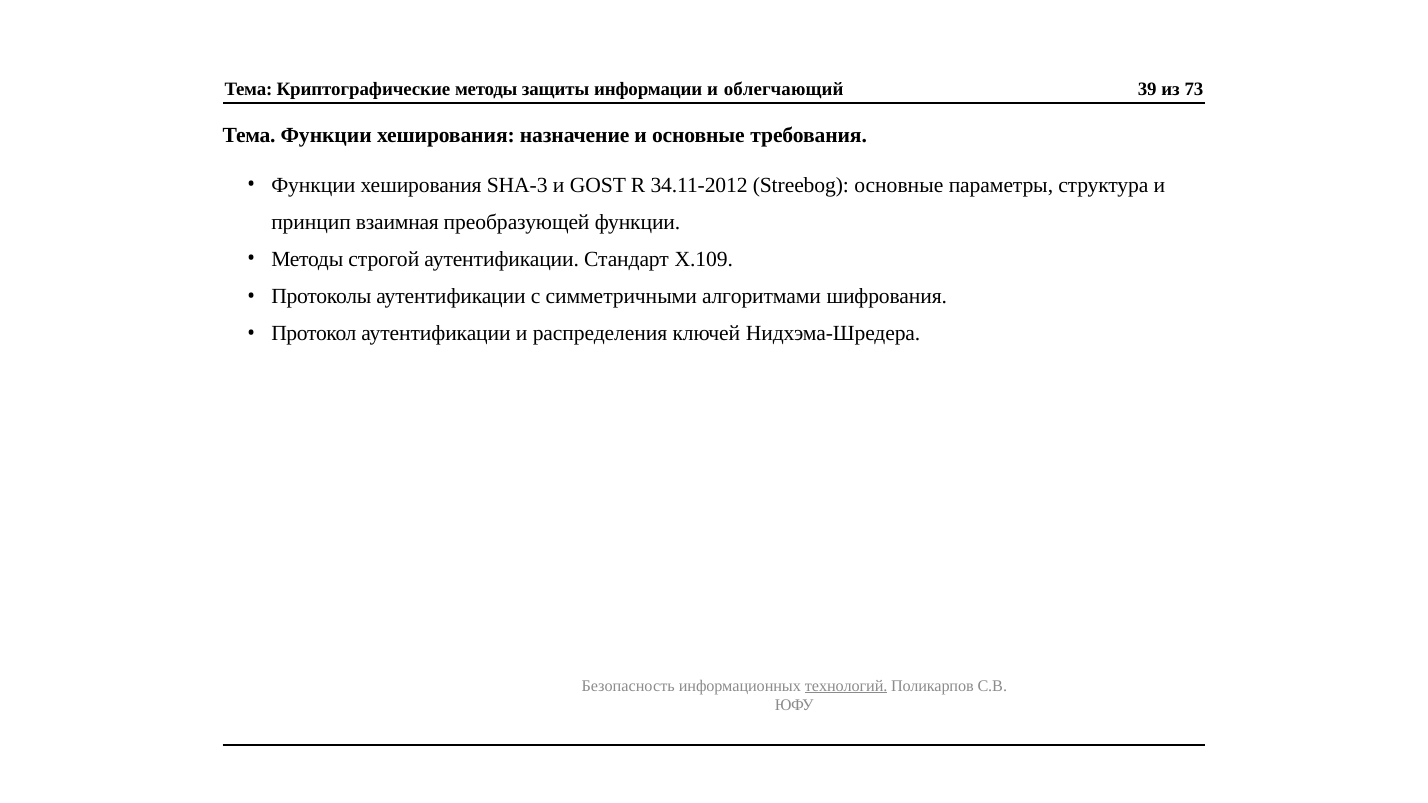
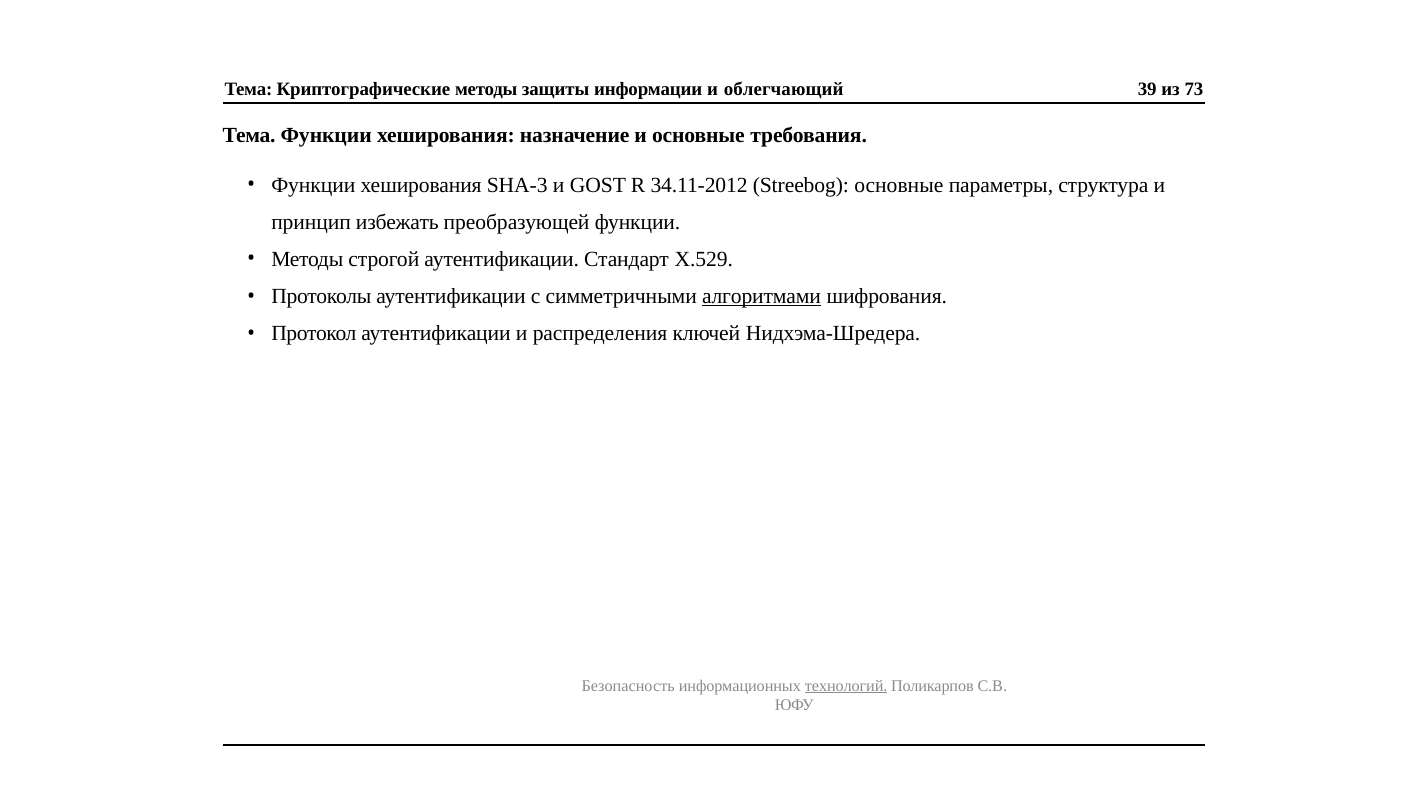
взаимная: взаимная -> избежать (397, 222)
X.109: X.109 -> X.529 (704, 259)
алгоритмами underline: none -> present (762, 297)
